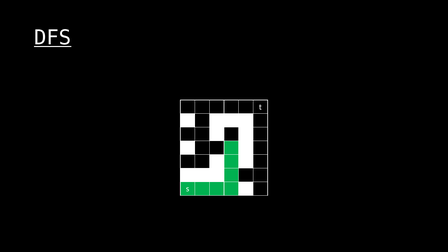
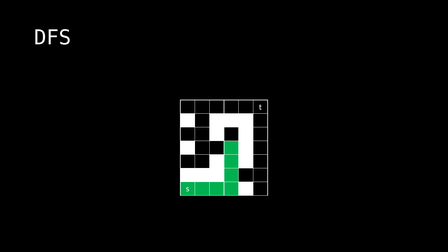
DFS underline: present -> none (53, 38)
